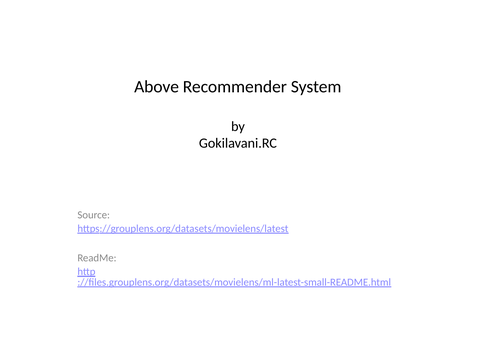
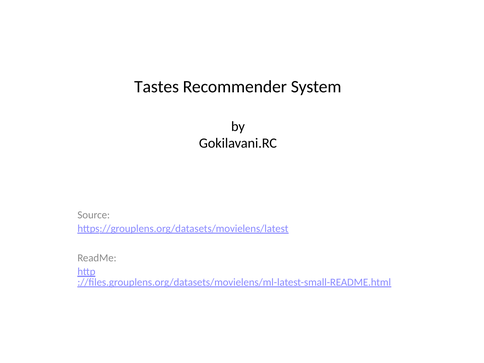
Above: Above -> Tastes (157, 87)
